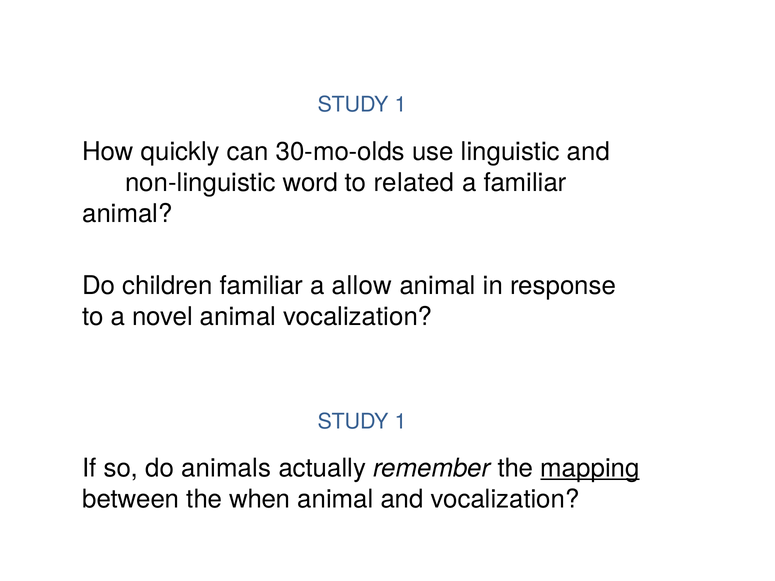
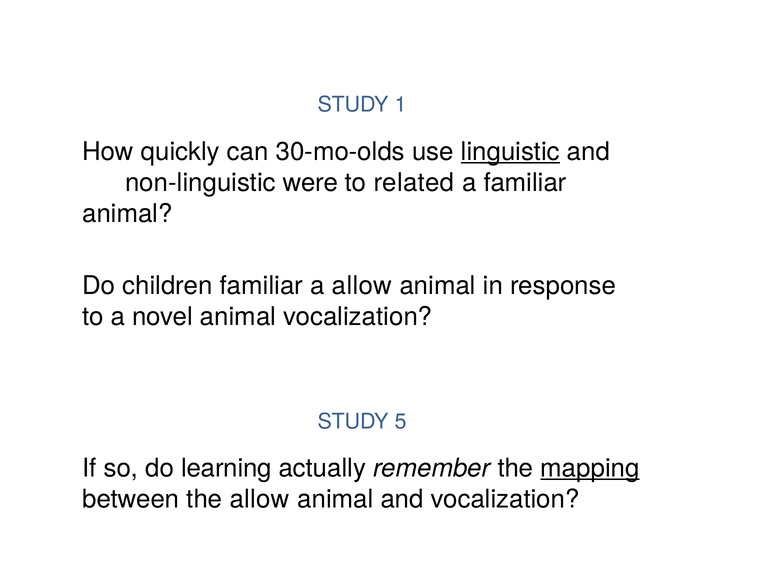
linguistic underline: none -> present (510, 152)
word: word -> were (310, 183)
1: 1 -> 5 (401, 422)
animals: animals -> learning (226, 468)
the when: when -> allow (260, 499)
